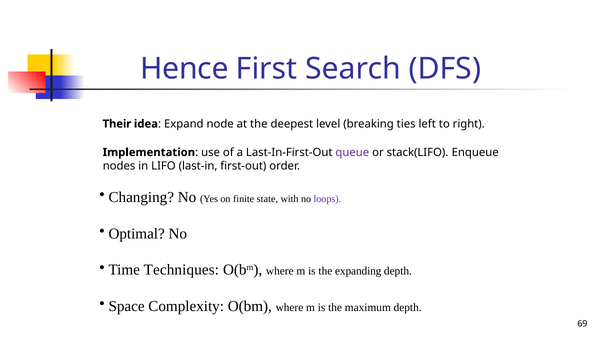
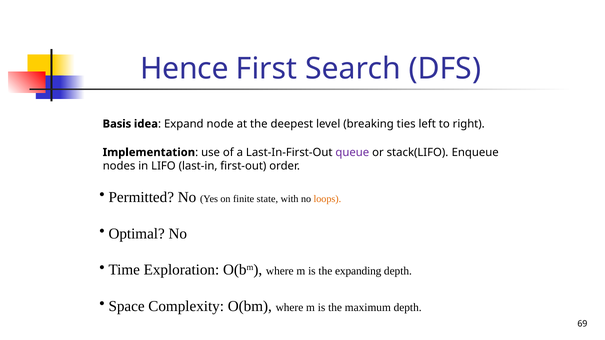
Their: Their -> Basis (117, 124)
Changing: Changing -> Permitted (141, 198)
loops colour: purple -> orange (327, 199)
Techniques: Techniques -> Exploration (181, 270)
